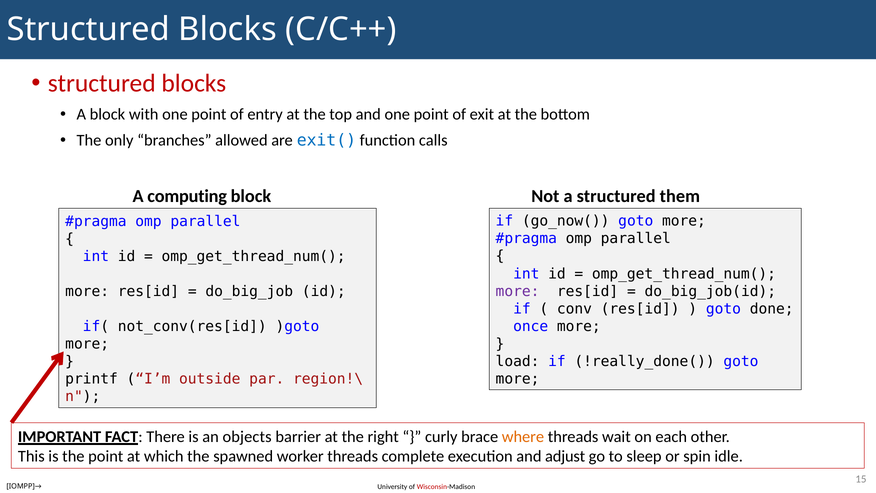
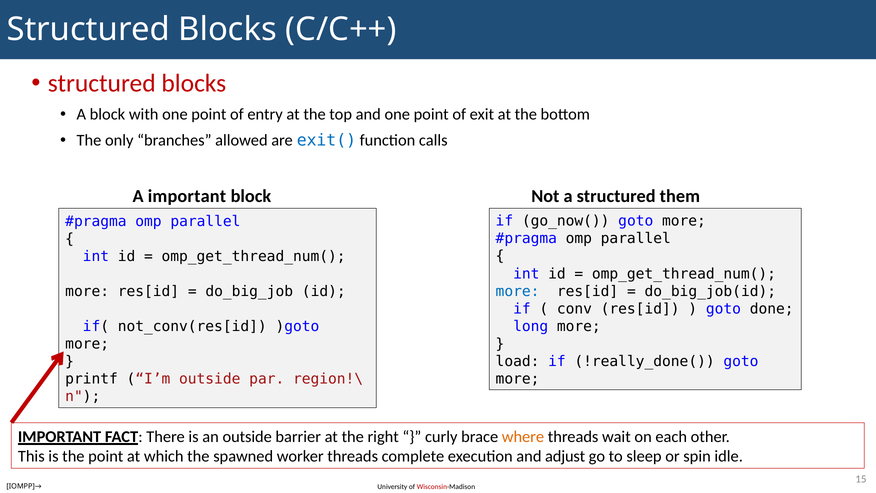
A computing: computing -> important (187, 196)
more colour: purple -> blue (518, 291)
once: once -> long (531, 326)
an objects: objects -> outside (247, 437)
